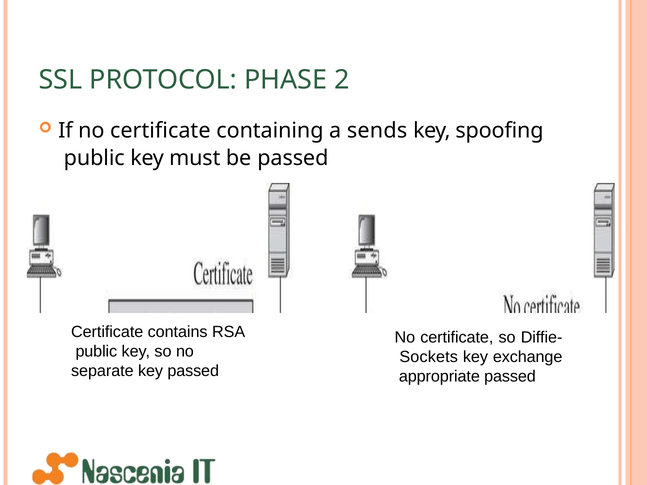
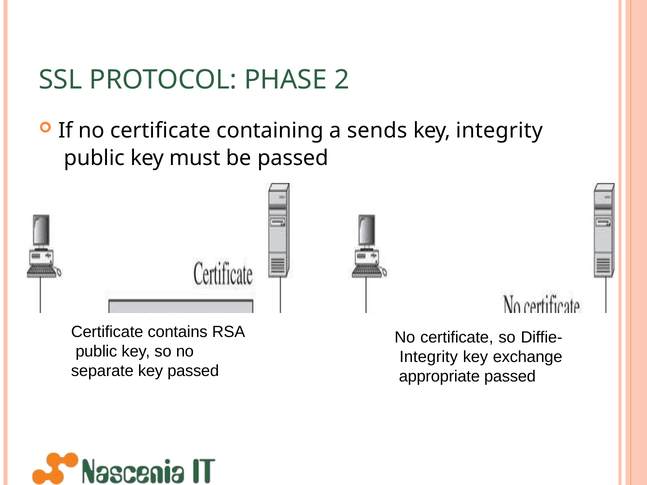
key spoofing: spoofing -> integrity (499, 131)
Sockets: Sockets -> Integrity (429, 357)
